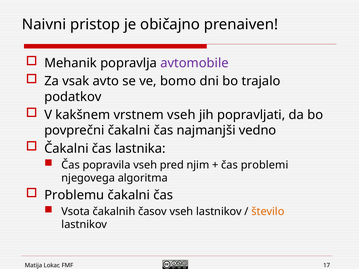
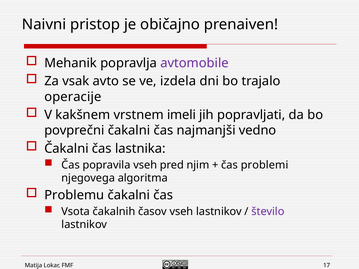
bomo: bomo -> izdela (178, 81)
podatkov: podatkov -> operacije (73, 97)
vrstnem vseh: vseh -> imeli (181, 115)
število colour: orange -> purple (268, 212)
